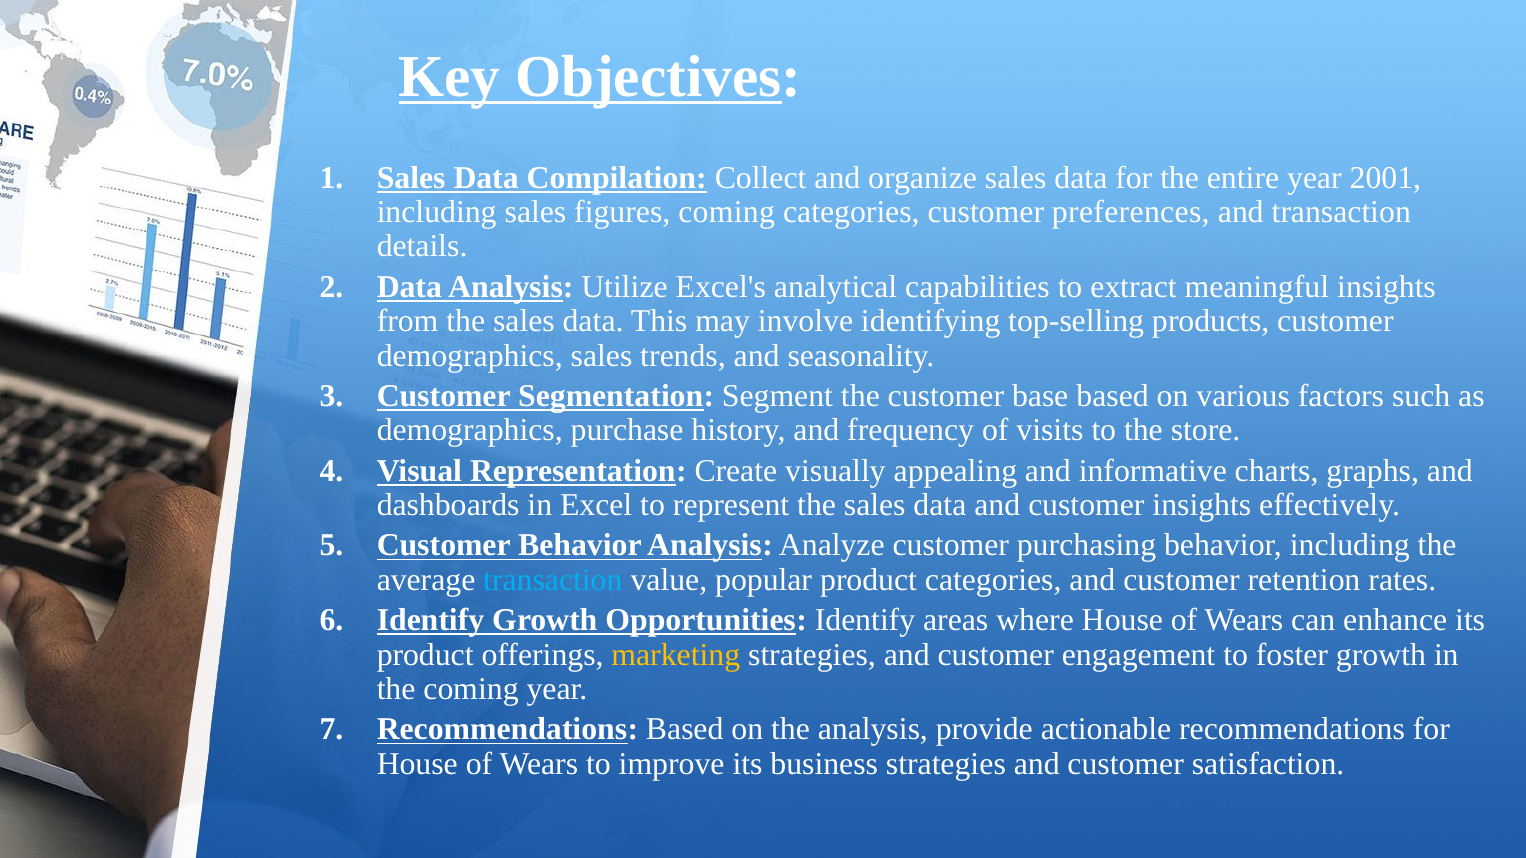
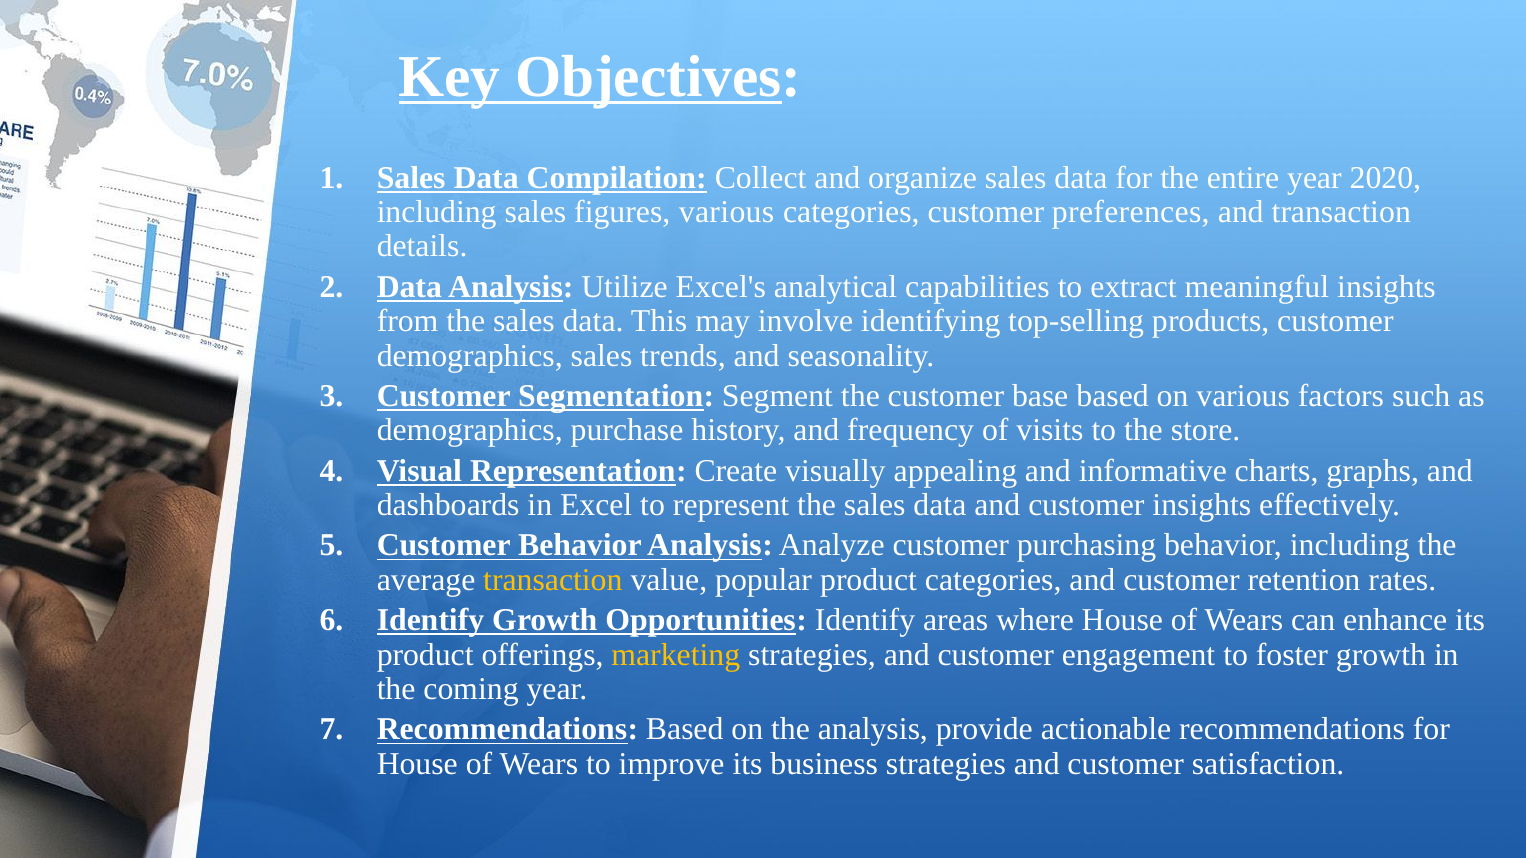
2001: 2001 -> 2020 (1385, 178)
figures coming: coming -> various (727, 212)
transaction colour: light blue -> yellow (553, 580)
